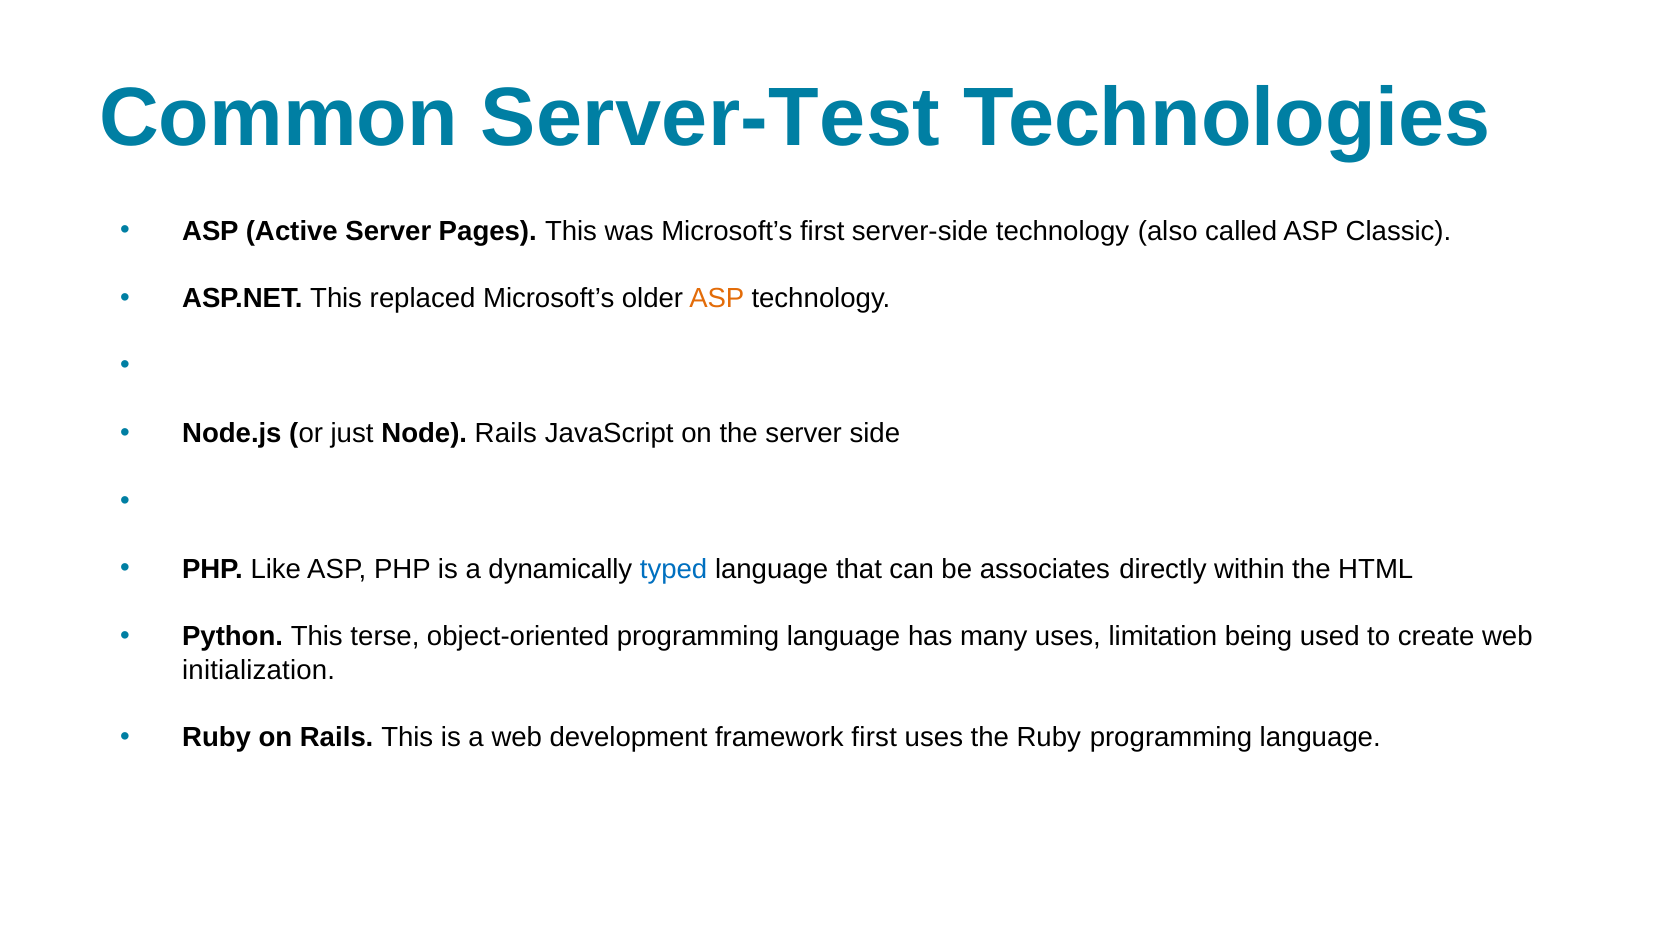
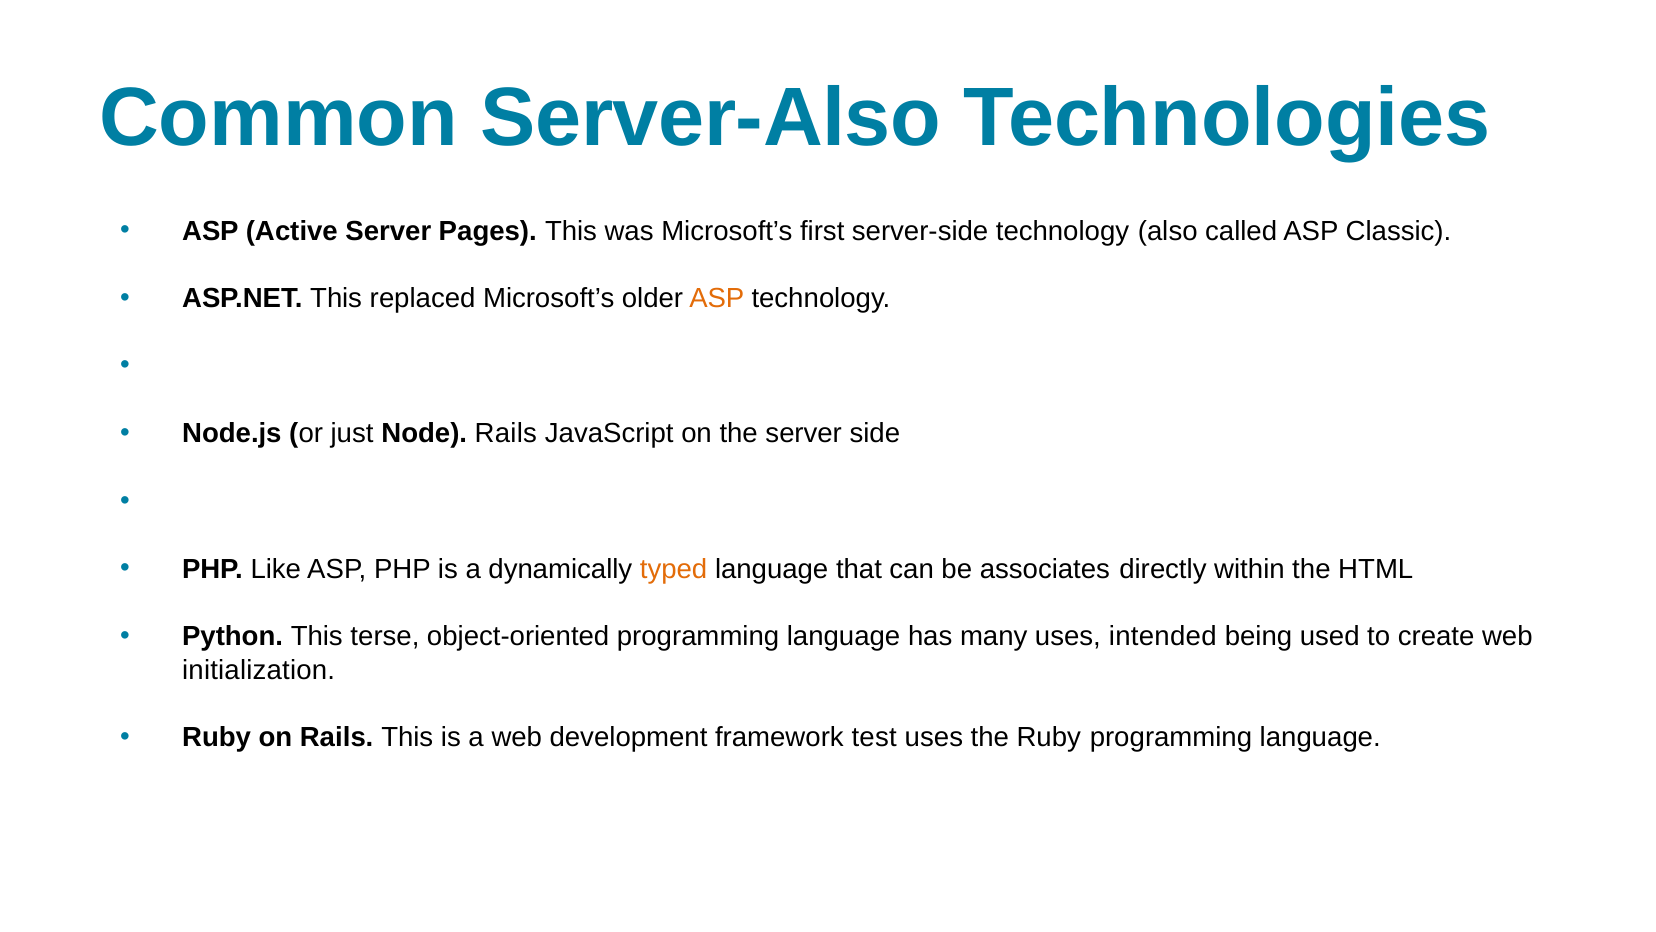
Server-Test: Server-Test -> Server-Also (711, 118)
typed colour: blue -> orange (674, 569)
limitation: limitation -> intended (1163, 636)
framework first: first -> test (874, 737)
